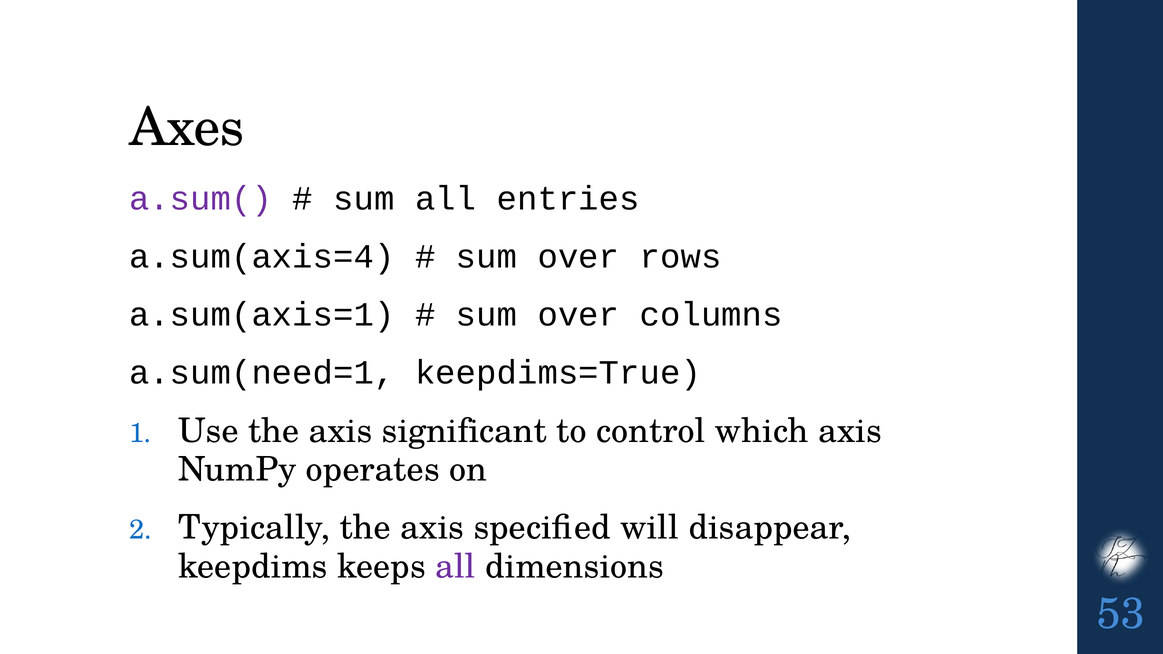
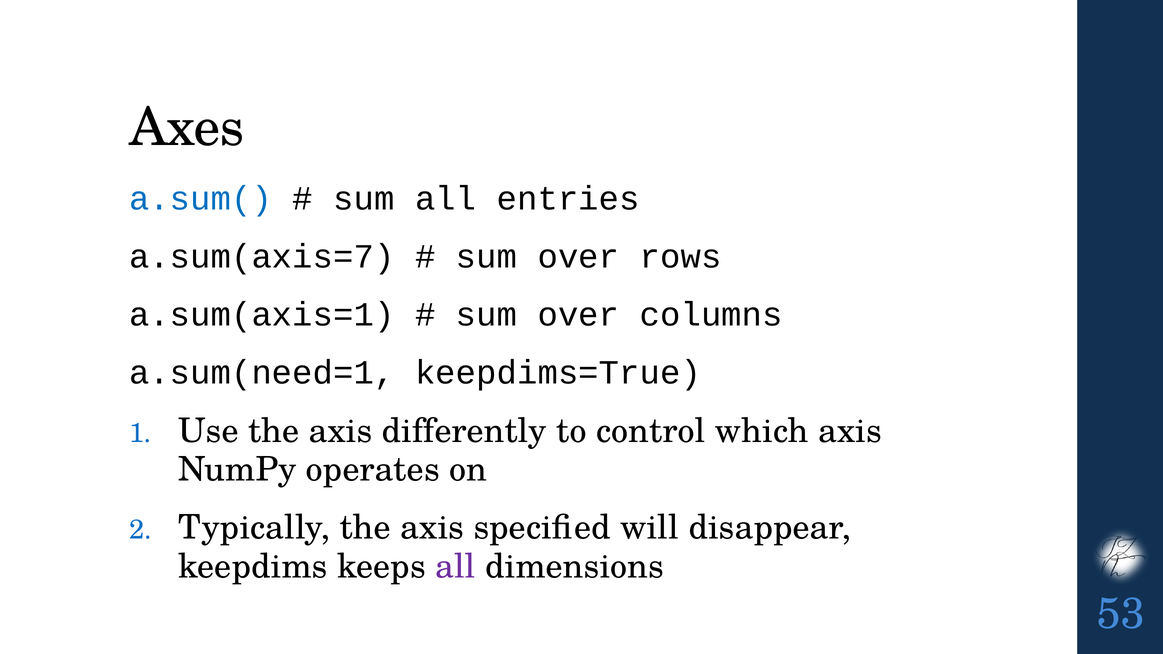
a.sum( colour: purple -> blue (200, 199)
a.sum(axis=4: a.sum(axis=4 -> a.sum(axis=7 (262, 257)
significant: significant -> differently (464, 431)
